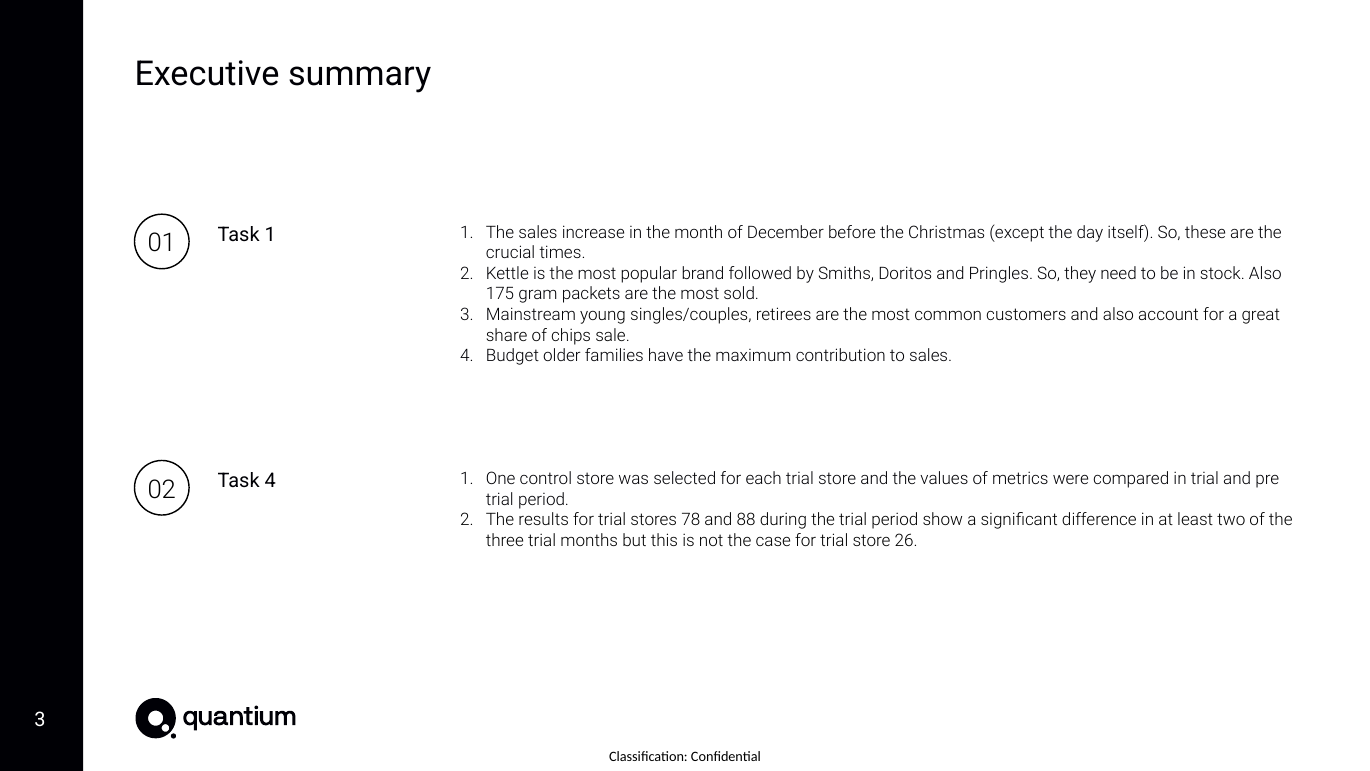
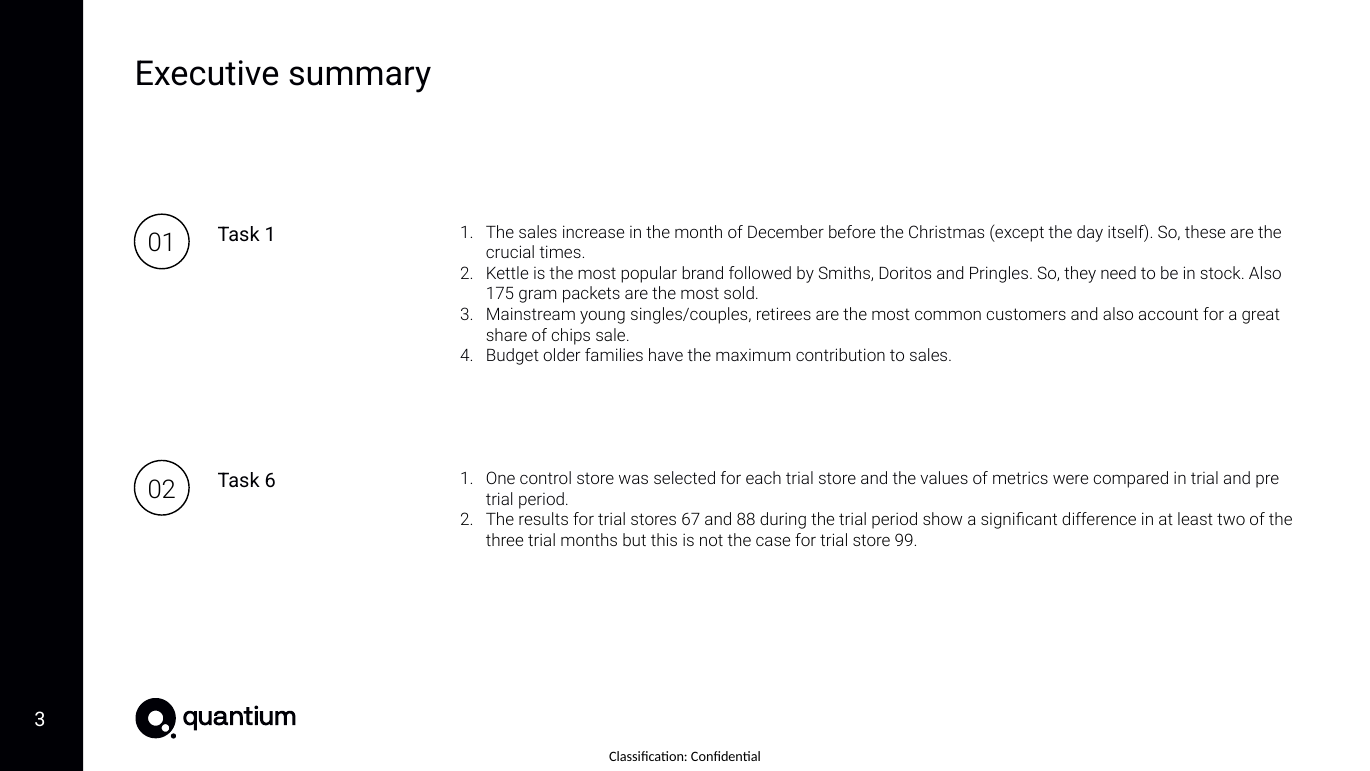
Task 4: 4 -> 6 (270, 481)
78: 78 -> 67 (691, 520)
26: 26 -> 99 (906, 540)
